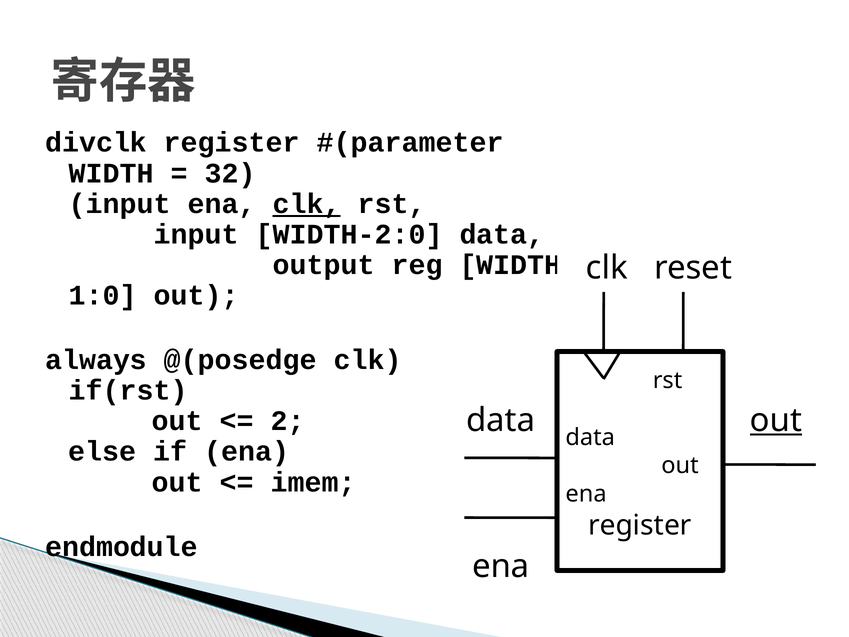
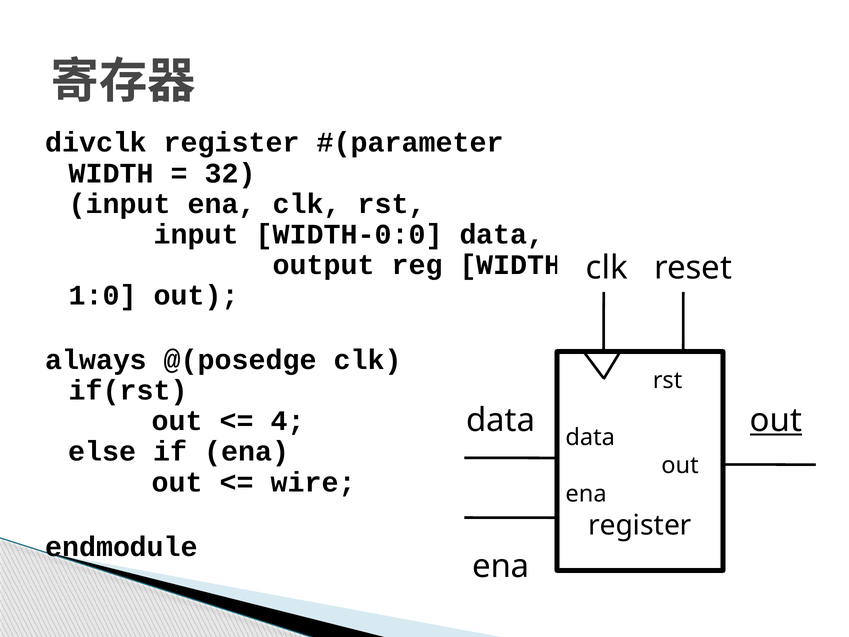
clk underline: present -> none (307, 204)
WIDTH-2:0: WIDTH-2:0 -> WIDTH-0:0 (349, 234)
2: 2 -> 4 (288, 421)
imem: imem -> wire (313, 482)
